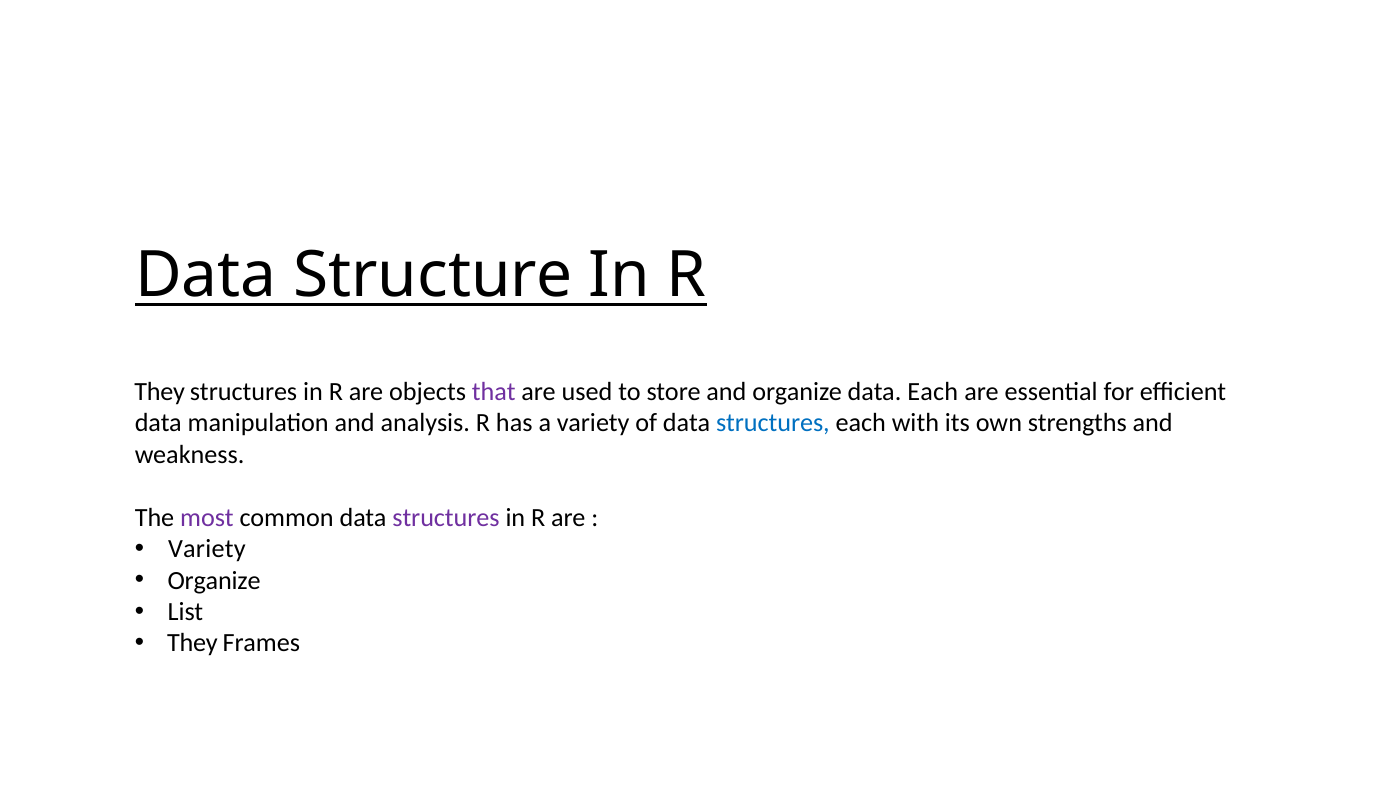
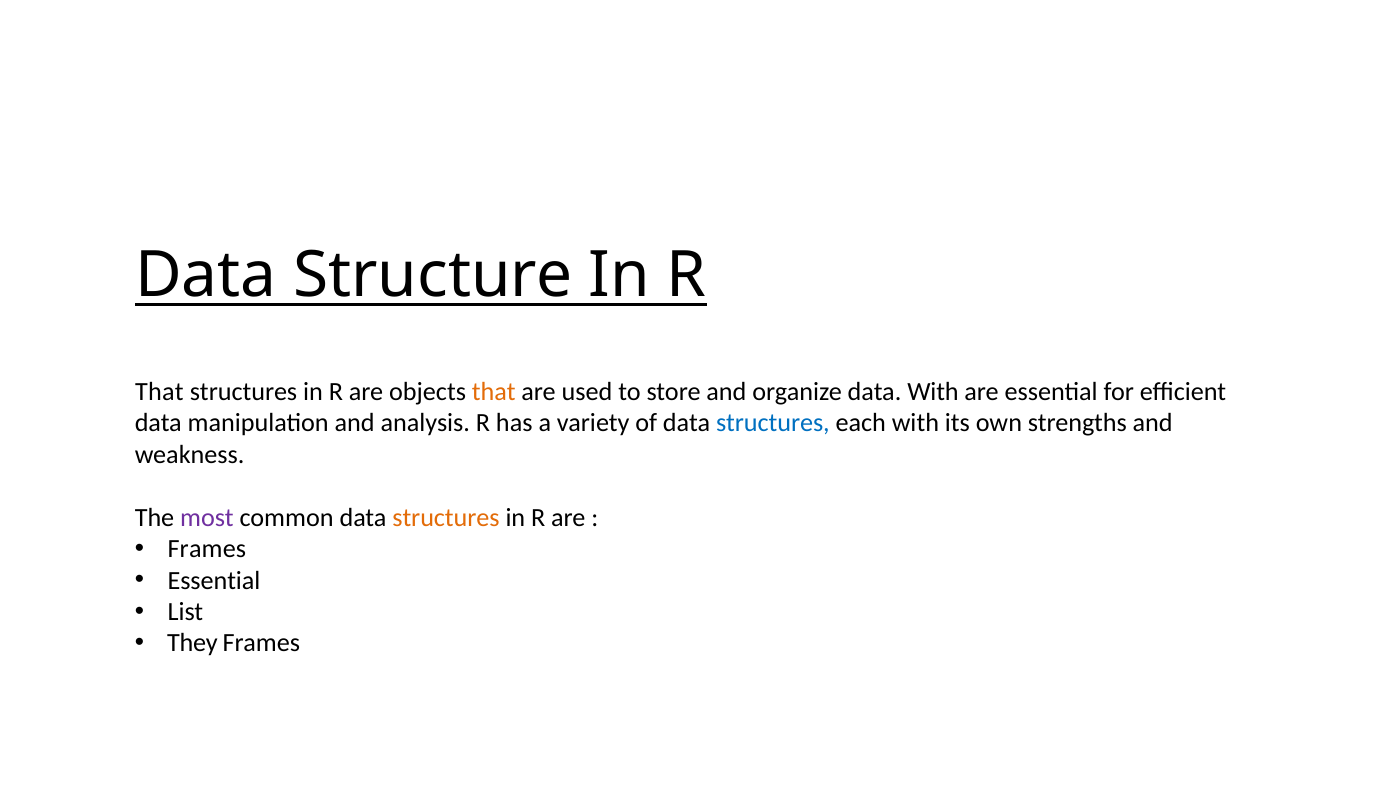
They: They -> That (159, 392)
that colour: purple -> orange (494, 392)
data Each: Each -> With (933, 392)
structures colour: purple -> orange (446, 517)
Variety: Variety -> Frames (207, 549)
Organize: Organize -> Essential (214, 580)
